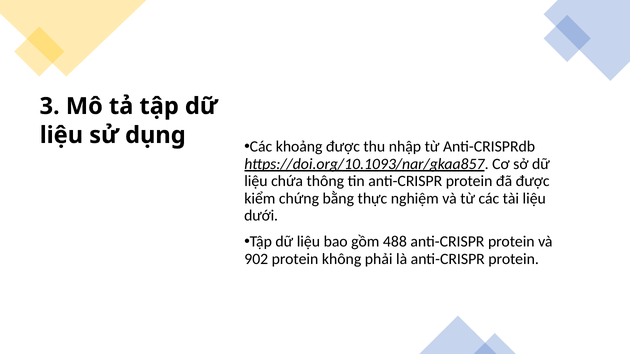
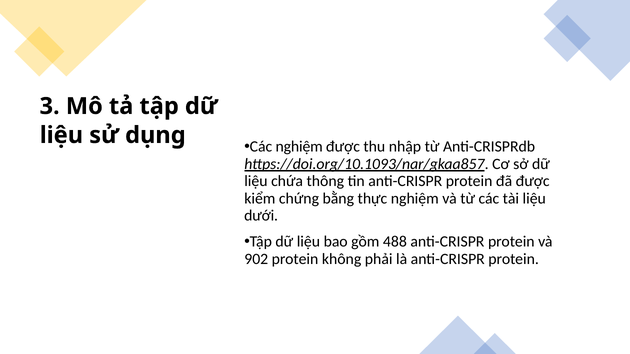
Các khoảng: khoảng -> nghiệm (299, 147)
